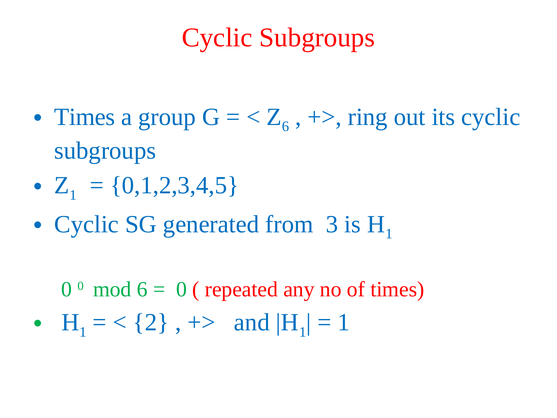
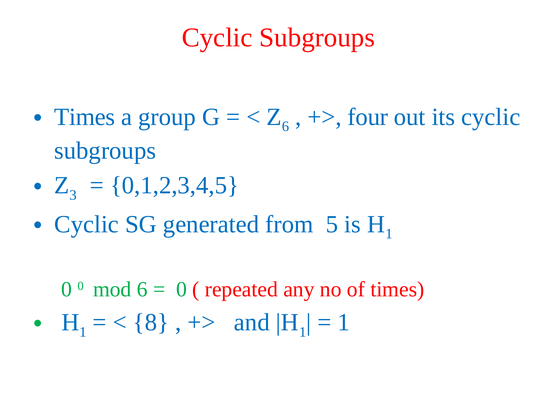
ring: ring -> four (368, 117)
1: 1 -> 3 (73, 195)
3: 3 -> 5 (332, 224)
2: 2 -> 8 (151, 322)
